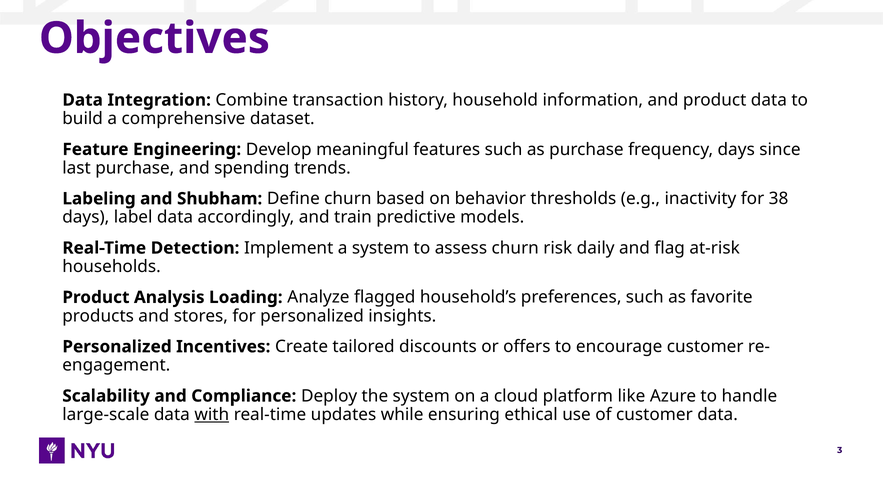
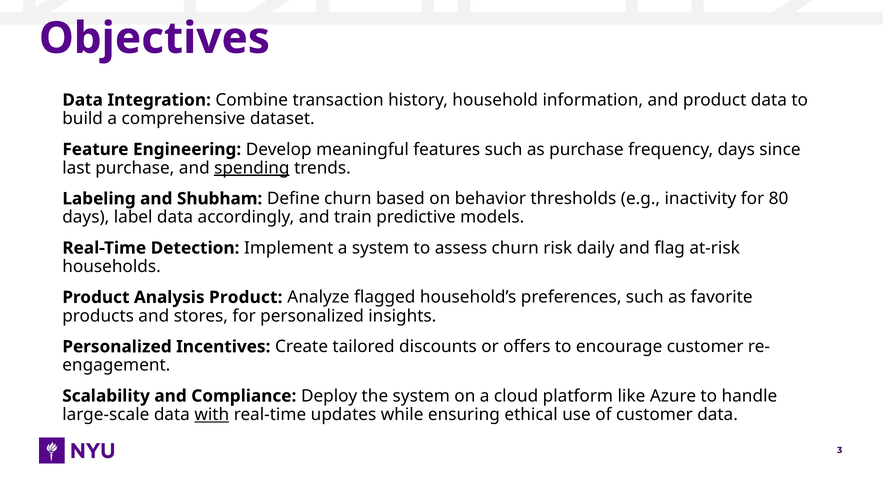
spending underline: none -> present (252, 168)
38: 38 -> 80 (779, 199)
Analysis Loading: Loading -> Product (246, 298)
